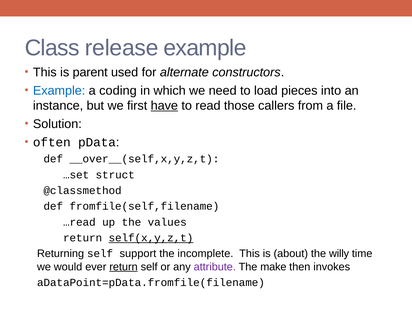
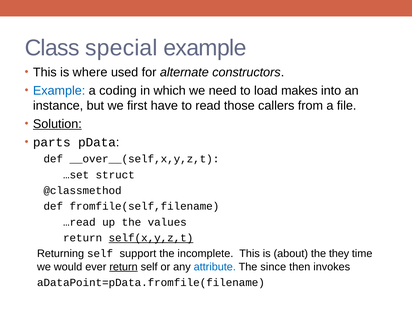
release: release -> special (121, 48)
parent: parent -> where (90, 72)
pieces: pieces -> makes (299, 91)
have underline: present -> none (164, 106)
Solution underline: none -> present (57, 124)
often: often -> parts (52, 142)
willy: willy -> they (339, 254)
attribute colour: purple -> blue (215, 267)
make: make -> since (273, 267)
